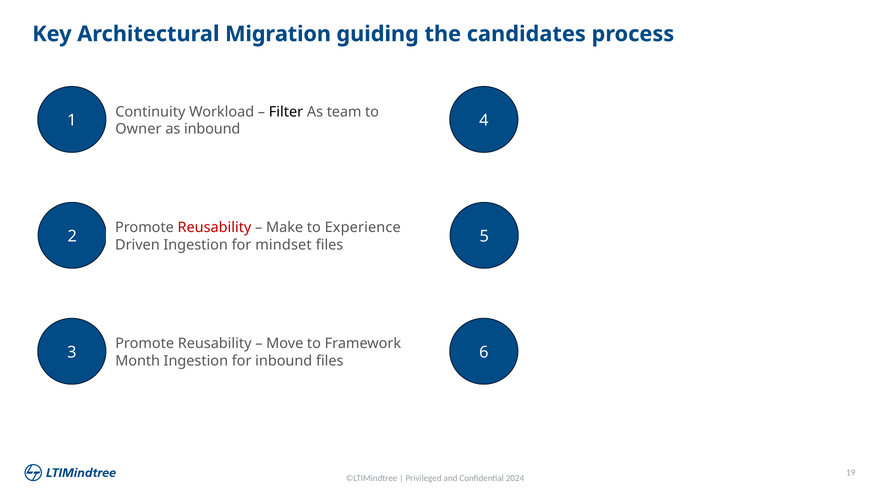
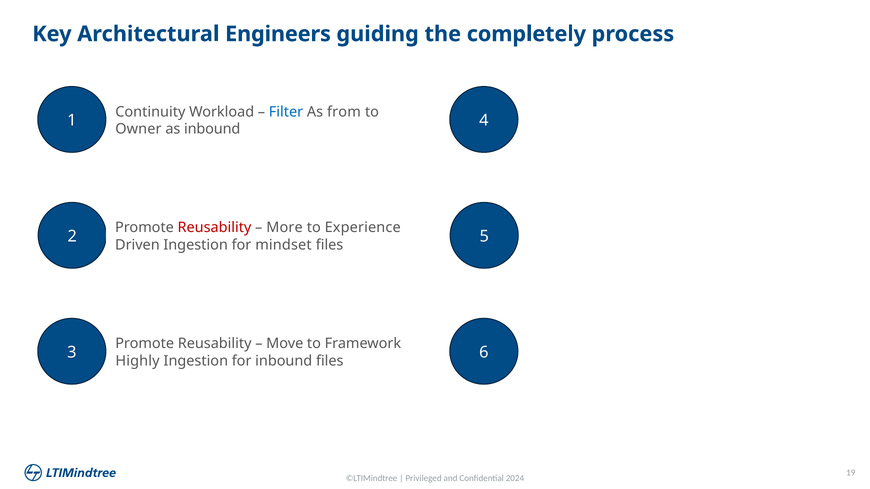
Migration: Migration -> Engineers (278, 34)
candidates: candidates -> completely (526, 34)
Filter colour: black -> blue (286, 112)
team: team -> from (344, 112)
Make: Make -> More (285, 228)
Month: Month -> Highly (138, 361)
